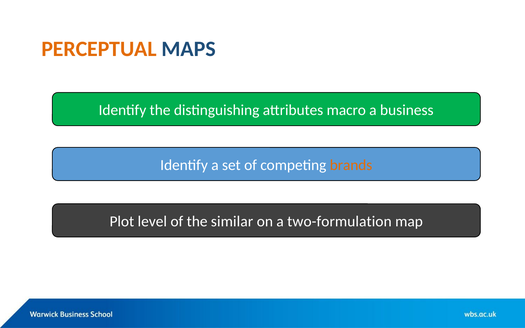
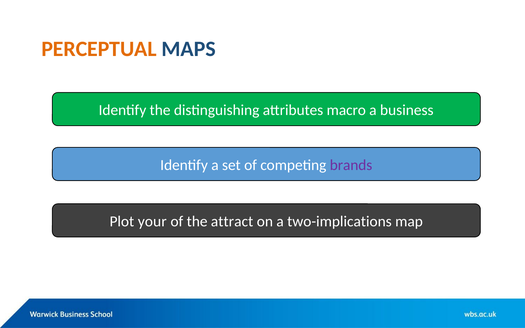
brands colour: orange -> purple (351, 165)
level: level -> your (152, 222)
similar: similar -> attract (232, 222)
two-formulation: two-formulation -> two-implications (339, 222)
